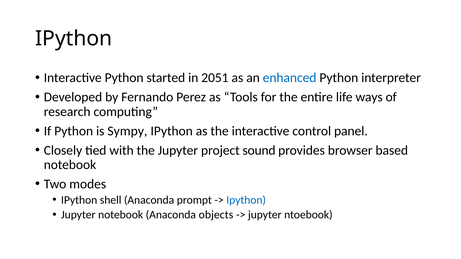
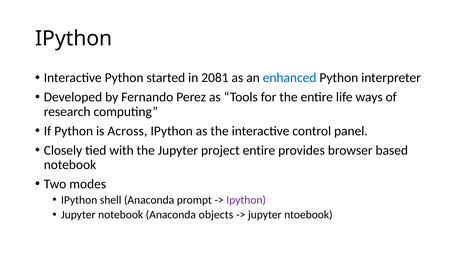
2051: 2051 -> 2081 (215, 78)
Sympy: Sympy -> Across (127, 131)
project sound: sound -> entire (259, 150)
Ipython colour: blue -> purple (246, 200)
